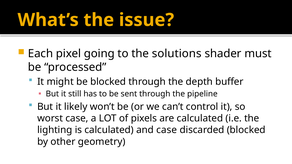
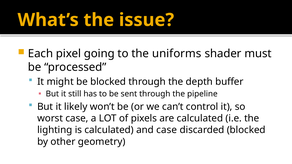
solutions: solutions -> uniforms (177, 54)
